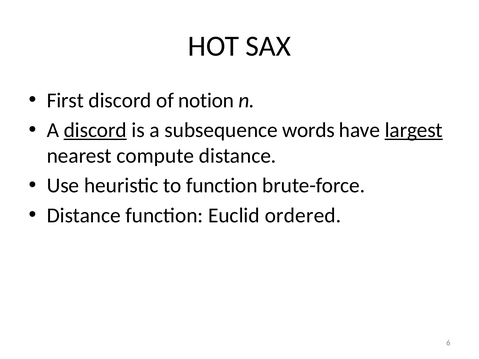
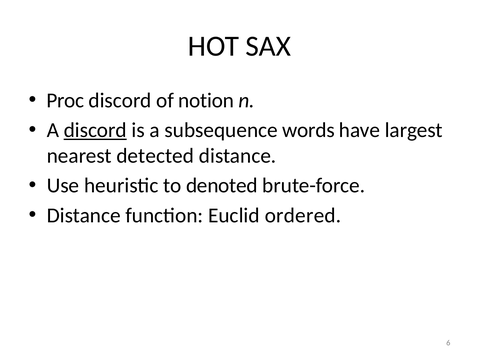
First: First -> Proc (65, 100)
largest underline: present -> none (414, 130)
compute: compute -> detected (155, 156)
to function: function -> denoted (222, 186)
